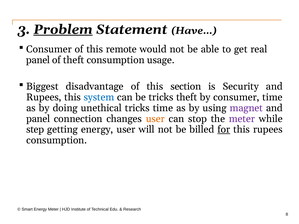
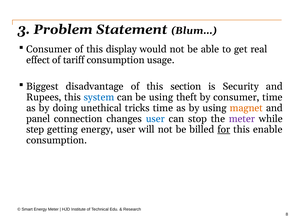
Problem underline: present -> none (63, 30)
Have…: Have… -> Blum… (194, 31)
remote: remote -> display (121, 49)
panel: panel -> effect (38, 60)
of theft: theft -> tariff (74, 60)
be tricks: tricks -> using (161, 97)
magnet colour: purple -> orange (246, 108)
user colour: orange -> blue (155, 119)
this rupees: rupees -> enable (268, 130)
